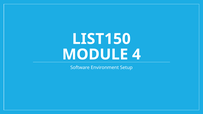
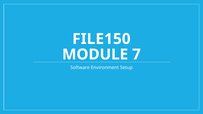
LIST150: LIST150 -> FILE150 (101, 39)
4: 4 -> 7 (136, 55)
